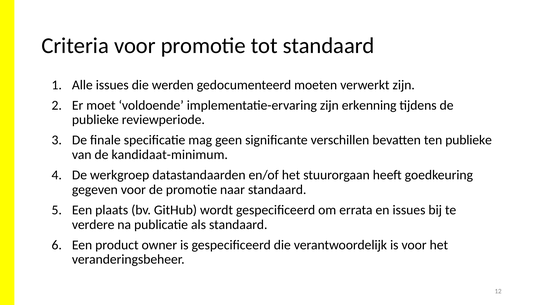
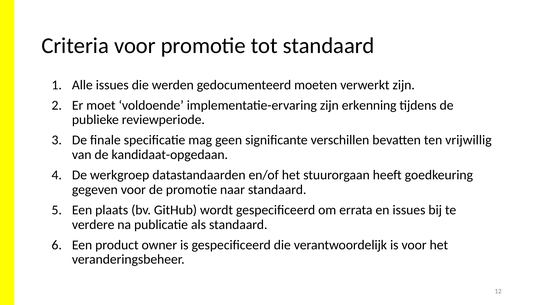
ten publieke: publieke -> vrijwillig (468, 140)
kandidaat-minimum: kandidaat-minimum -> kandidaat-opgedaan (170, 155)
